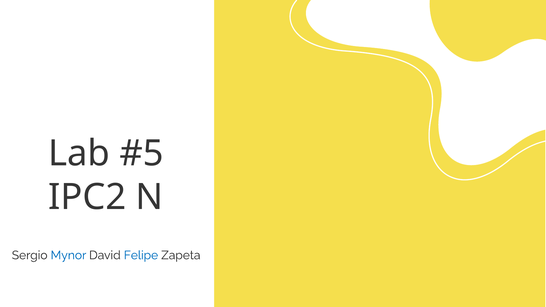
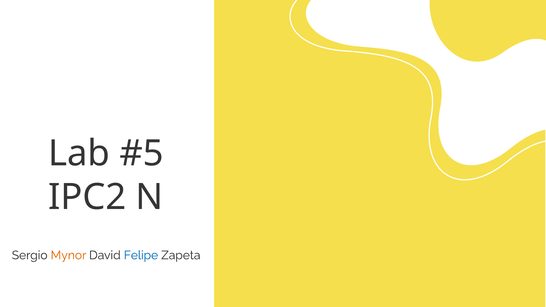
Mynor colour: blue -> orange (68, 255)
